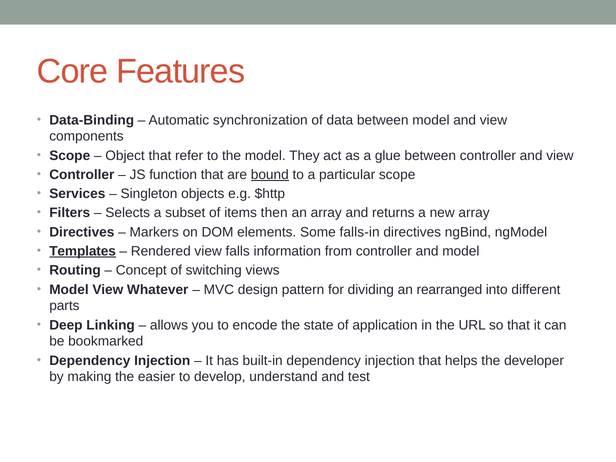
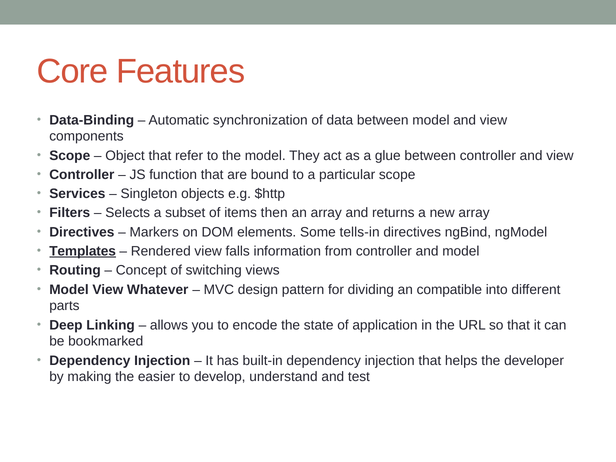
bound underline: present -> none (270, 175)
falls-in: falls-in -> tells-in (360, 232)
rearranged: rearranged -> compatible (449, 289)
